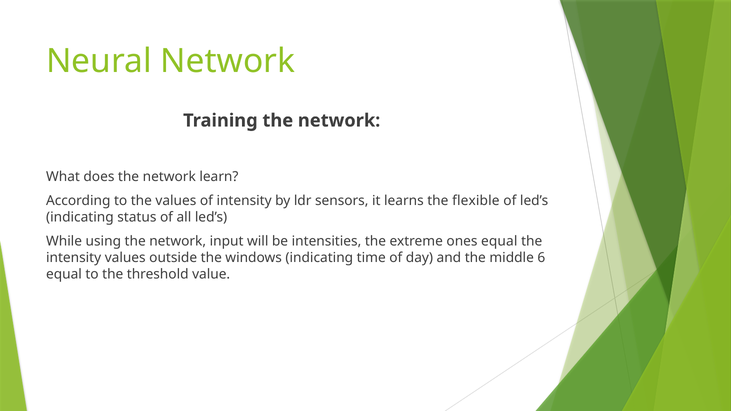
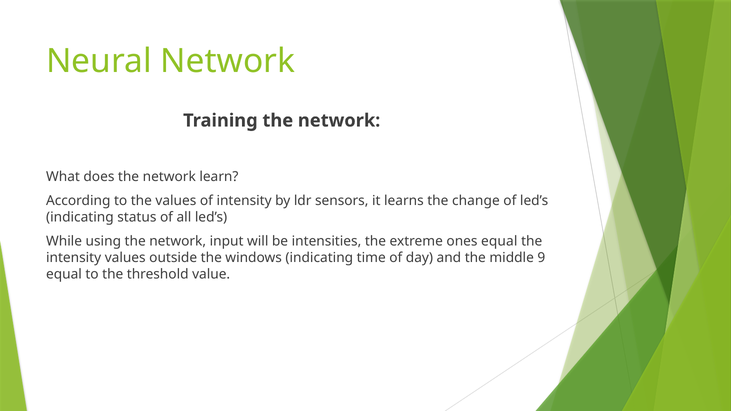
flexible: flexible -> change (476, 201)
6: 6 -> 9 (541, 258)
